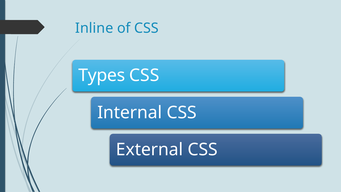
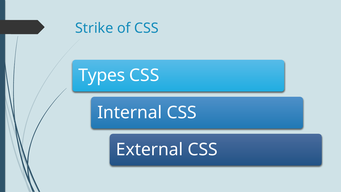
Inline: Inline -> Strike (94, 28)
